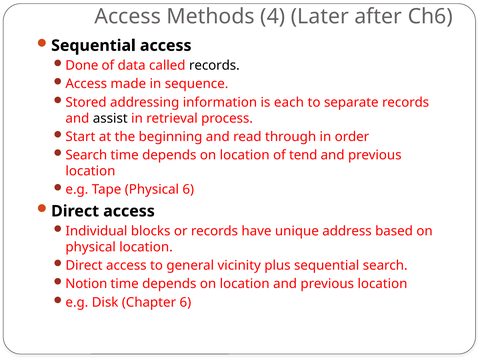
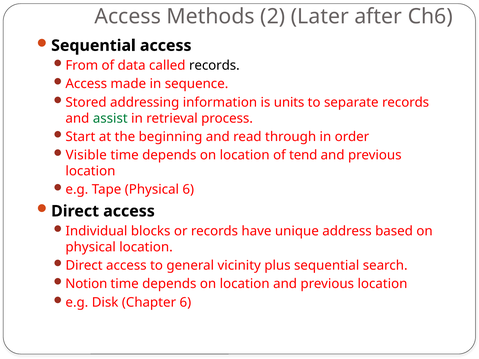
4: 4 -> 2 (273, 17)
Done: Done -> From (82, 65)
each: each -> units (289, 102)
assist colour: black -> green (110, 118)
Search: Search -> Visible (86, 155)
